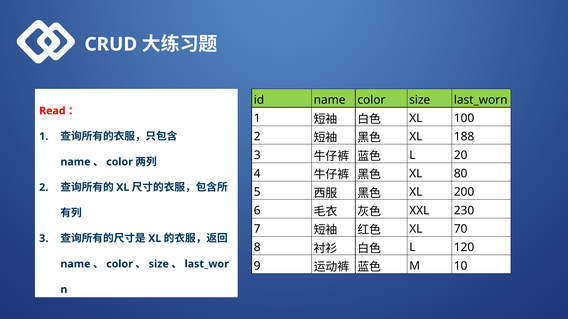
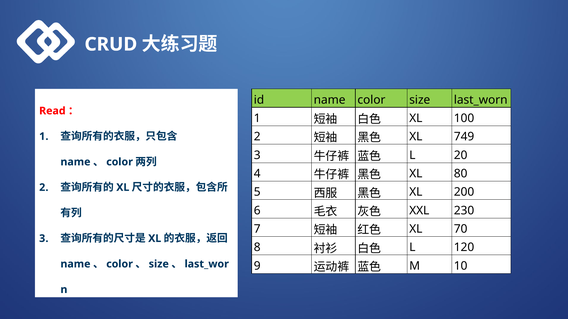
188: 188 -> 749 (464, 137)
